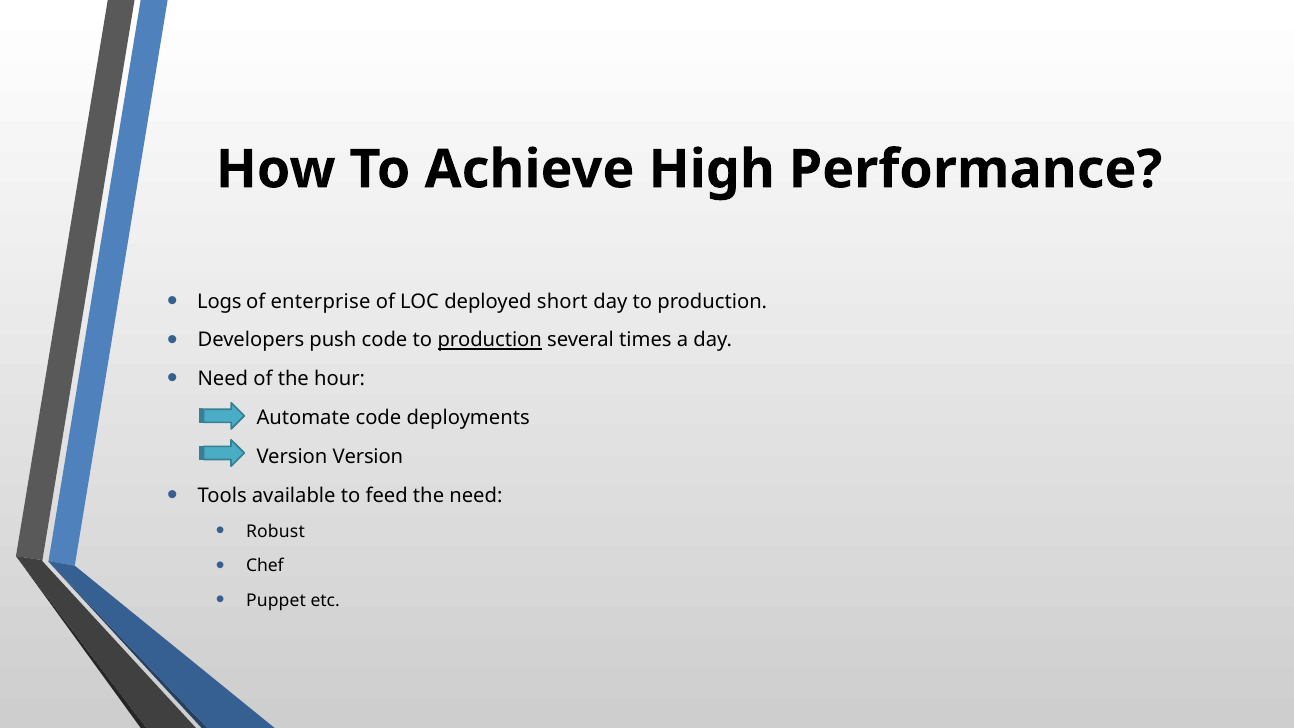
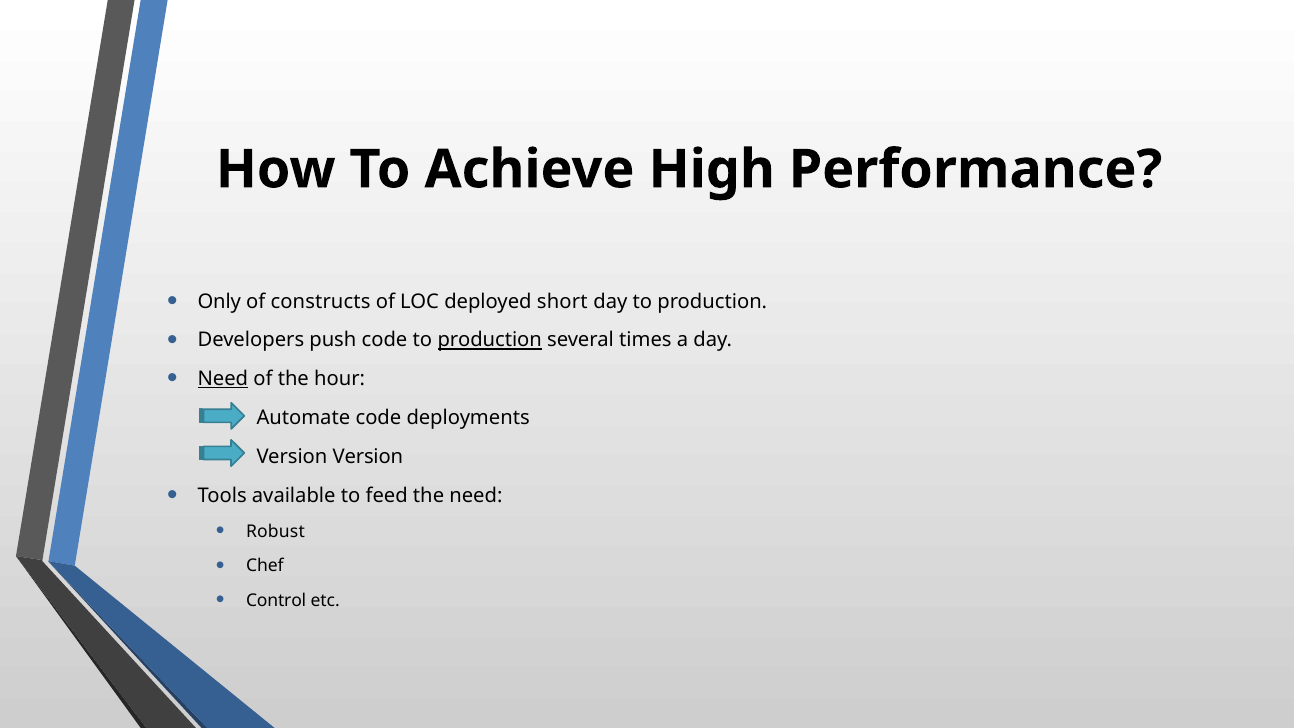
Logs: Logs -> Only (219, 301)
enterprise: enterprise -> constructs (321, 301)
Need underline: none -> present (223, 379)
Puppet: Puppet -> Control (276, 601)
